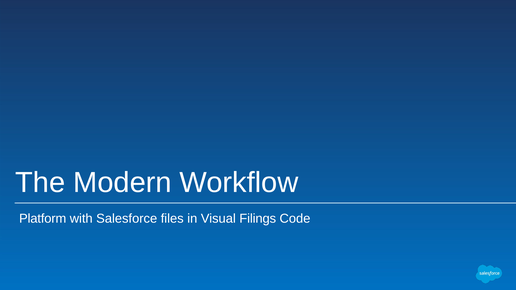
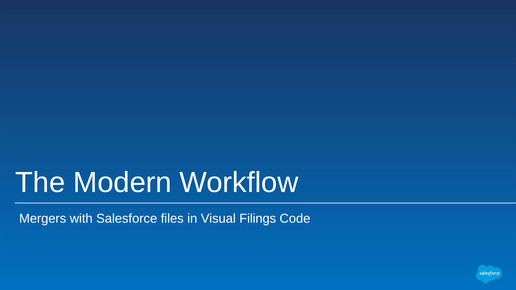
Platform: Platform -> Mergers (43, 219)
